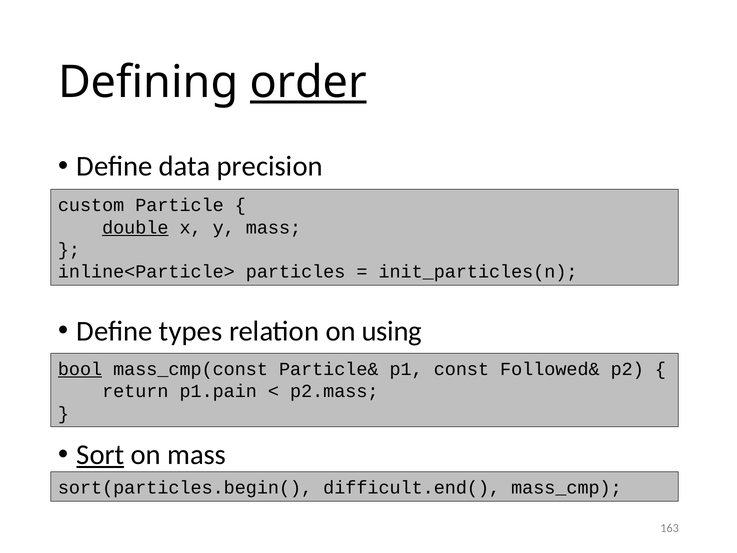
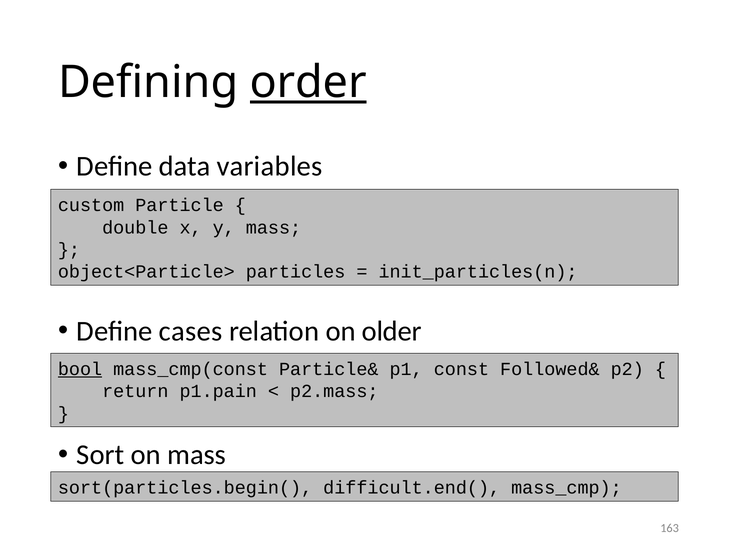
precision: precision -> variables (270, 166)
double underline: present -> none (135, 227)
inline<Particle>: inline<Particle> -> object<Particle> (146, 272)
types: types -> cases (191, 331)
using: using -> older (392, 331)
Sort underline: present -> none (100, 455)
